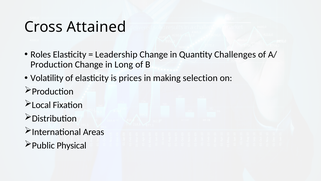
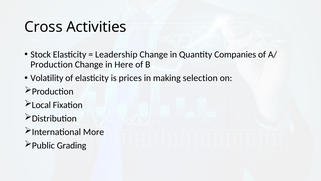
Attained: Attained -> Activities (96, 27)
Roles: Roles -> Stock (41, 54)
Challenges: Challenges -> Companies (235, 54)
Long: Long -> Here (124, 64)
Areas: Areas -> More (94, 132)
Physical: Physical -> Grading (72, 145)
